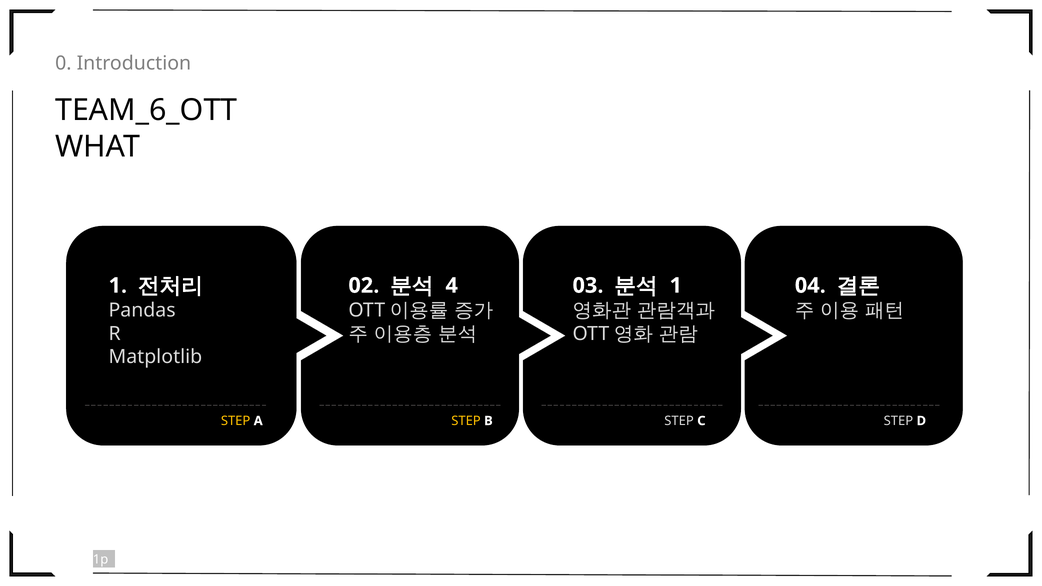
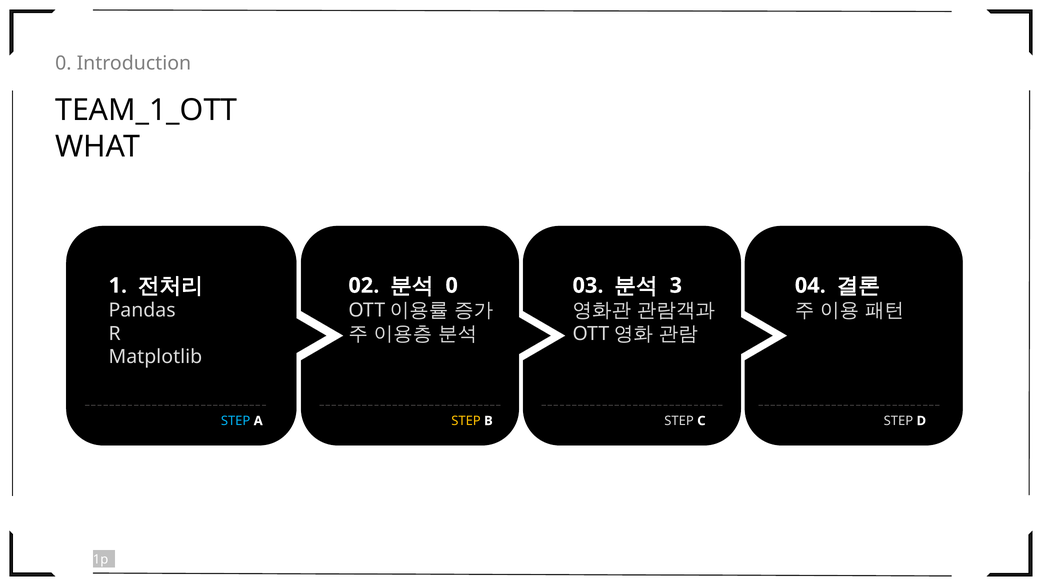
TEAM_6_OTT: TEAM_6_OTT -> TEAM_1_OTT (146, 110)
4: 4 -> 0 (452, 286)
1: 1 -> 3 (676, 286)
STEP colour: yellow -> light blue (236, 421)
